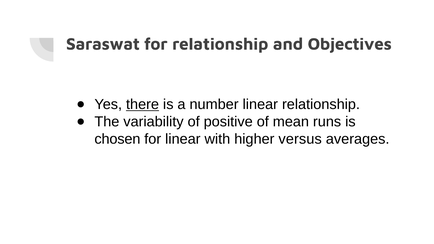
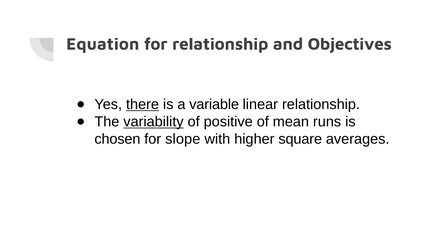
Saraswat: Saraswat -> Equation (103, 44)
number: number -> variable (214, 104)
variability underline: none -> present (153, 122)
for linear: linear -> slope (183, 139)
versus: versus -> square (300, 139)
